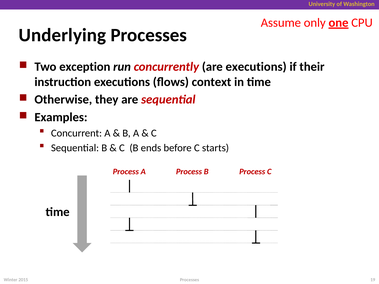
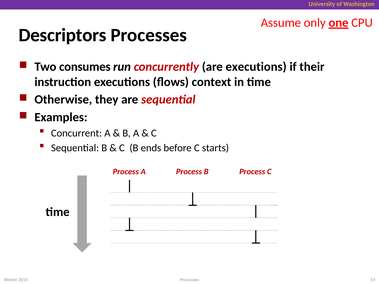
Underlying: Underlying -> Descriptors (63, 35)
exception: exception -> consumes (85, 67)
